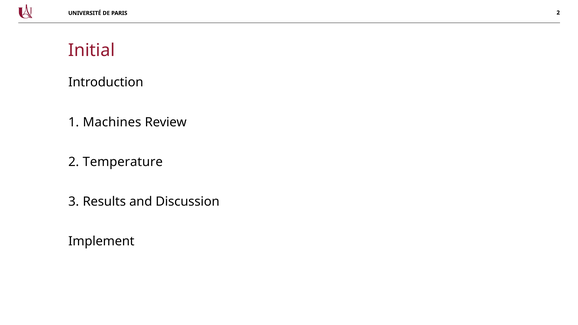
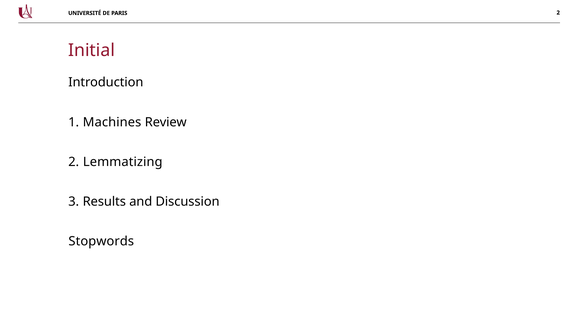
Temperature: Temperature -> Lemmatizing (123, 162)
Implement: Implement -> Stopwords (101, 241)
